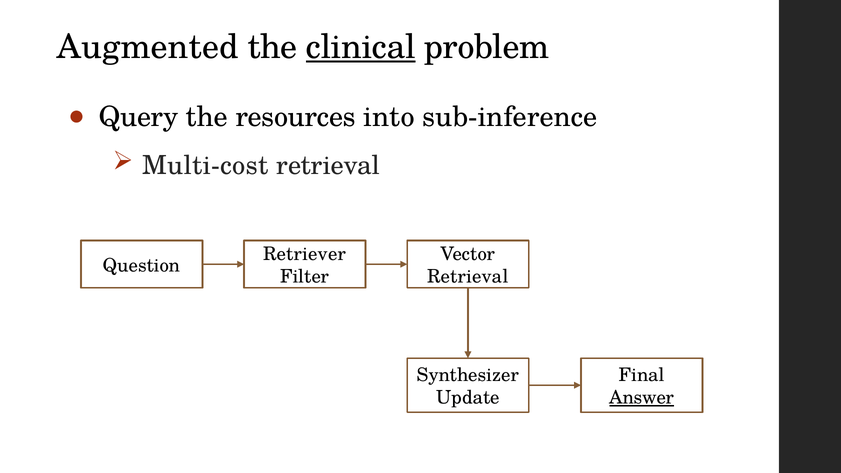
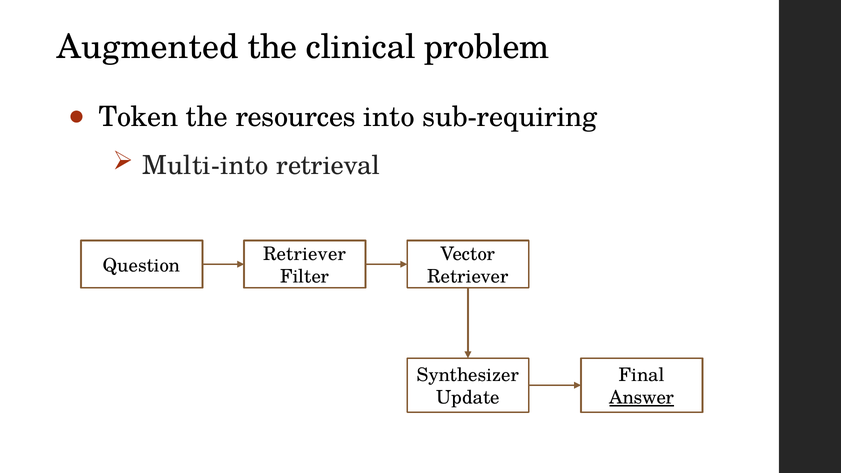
clinical underline: present -> none (361, 47)
Query: Query -> Token (138, 117)
sub-inference: sub-inference -> sub-requiring (510, 117)
Multi-cost: Multi-cost -> Multi-into (205, 165)
Retrieval: Retrieval -> Retriever (468, 277)
